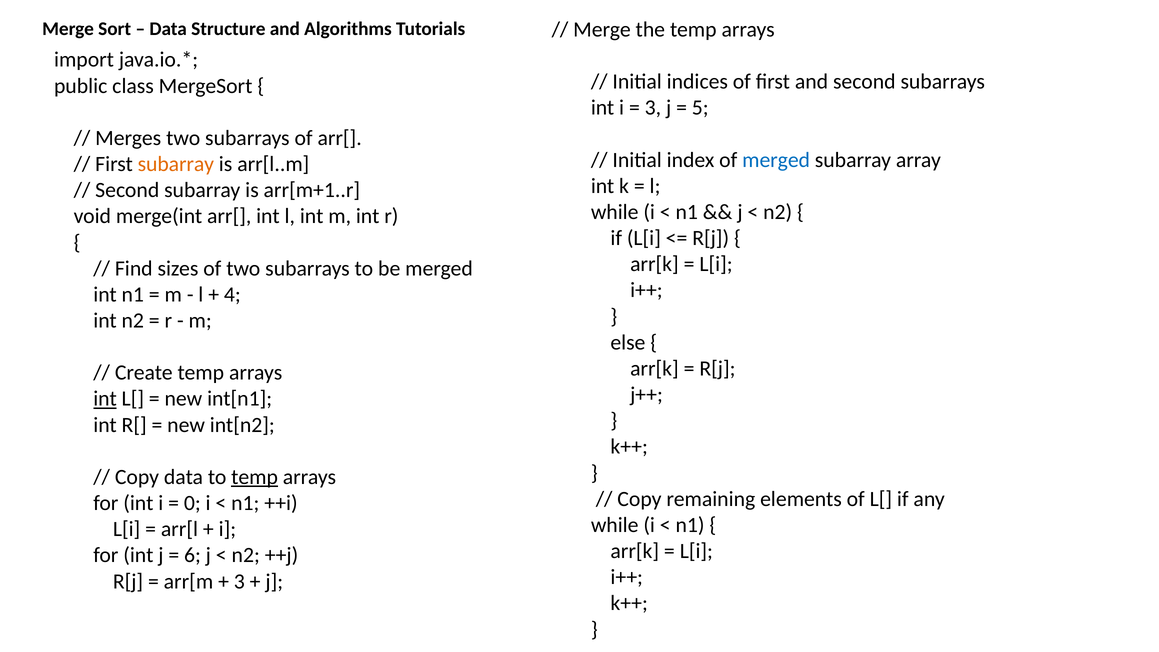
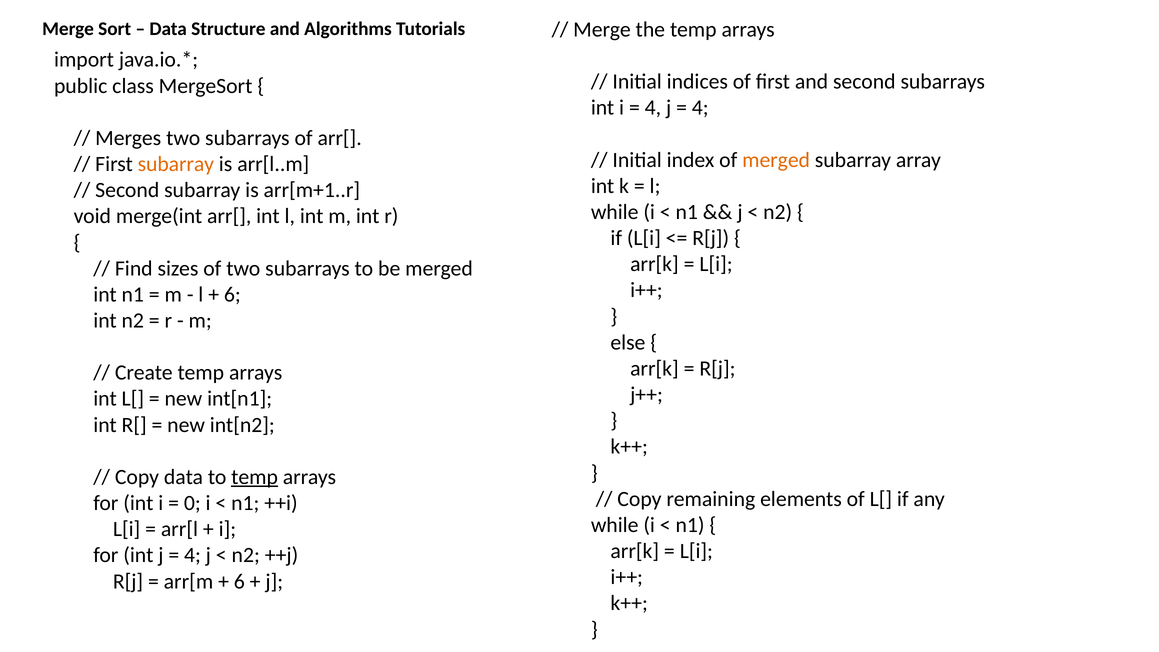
3: 3 -> 4 (653, 108)
5: 5 -> 4 (700, 108)
merged colour: blue -> orange (776, 160)
4: 4 -> 6 (232, 294)
int underline: present -> none (105, 399)
6: 6 -> 4 (192, 555)
3: 3 -> 6 (239, 581)
